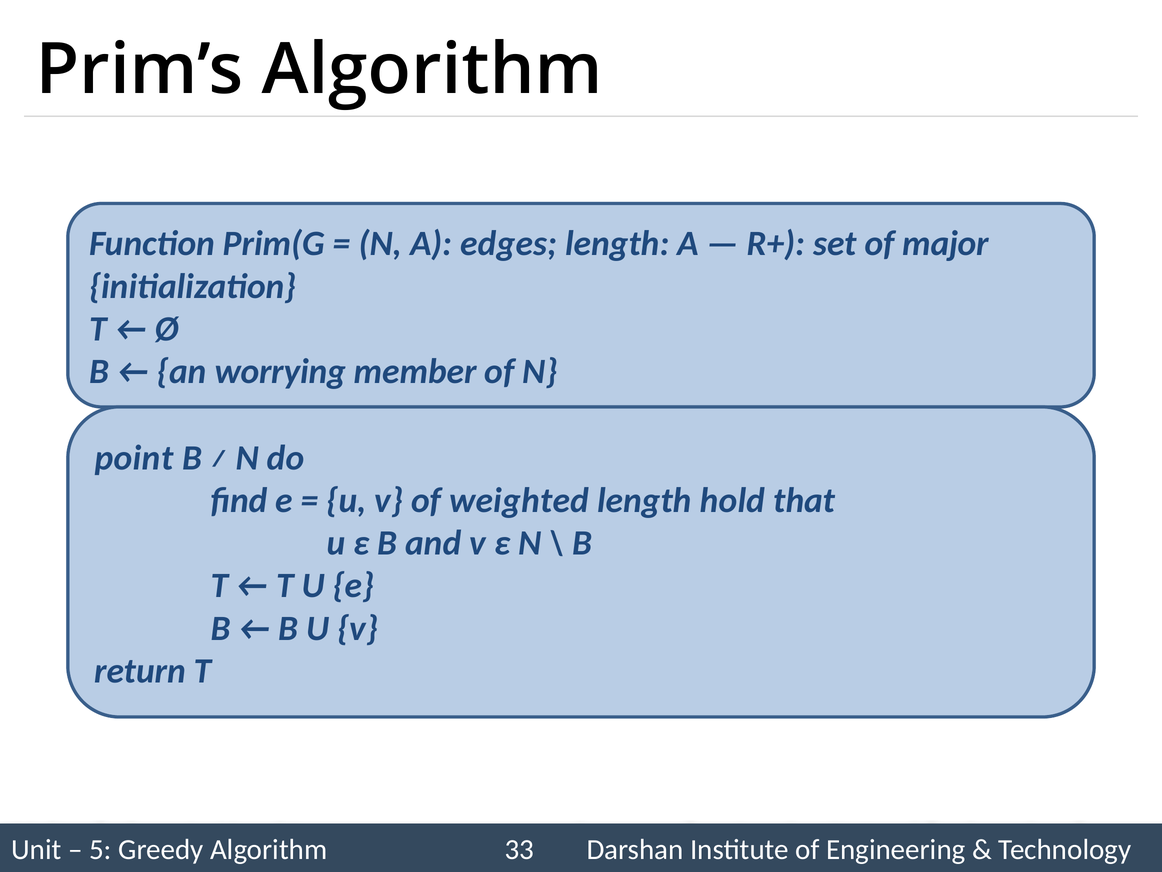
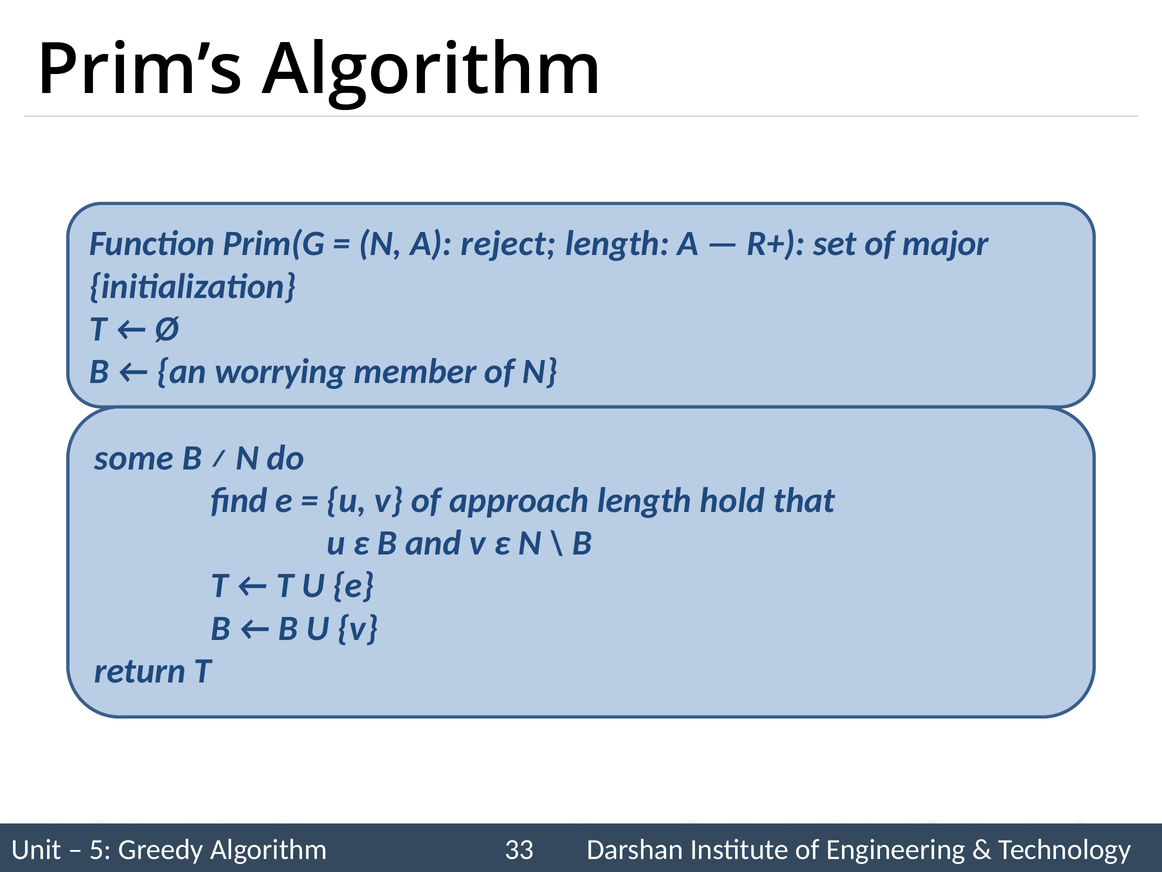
edges: edges -> reject (509, 244)
point: point -> some (134, 458)
weighted: weighted -> approach (519, 500)
